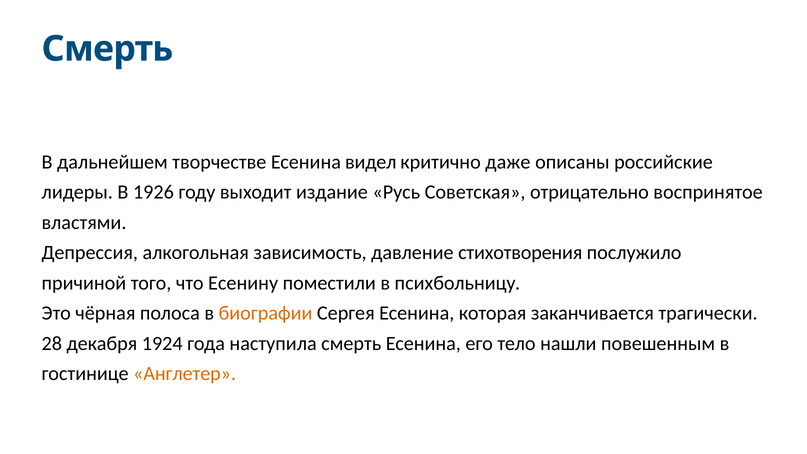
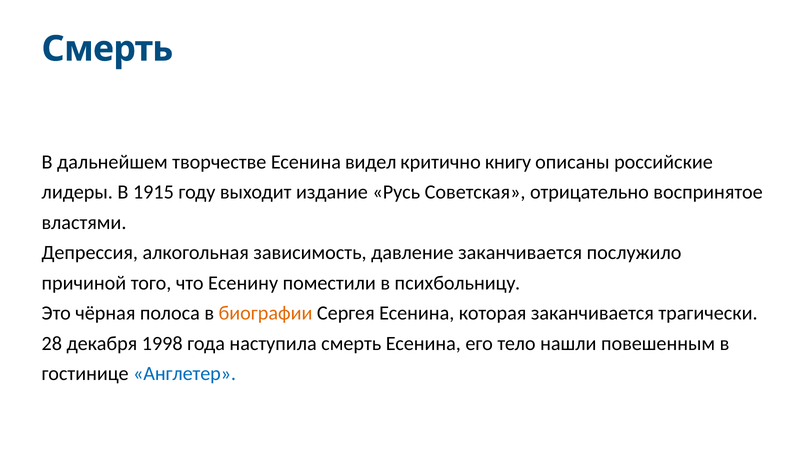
даже: даже -> книгу (508, 162)
1926: 1926 -> 1915 (153, 192)
давление стихотворения: стихотворения -> заканчивается (520, 253)
1924: 1924 -> 1998 (162, 343)
Англетер colour: orange -> blue (185, 374)
